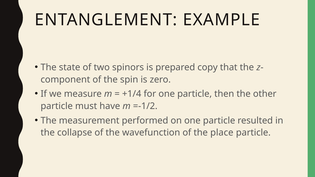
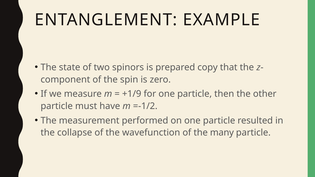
+1/4: +1/4 -> +1/9 (132, 94)
place: place -> many (222, 133)
